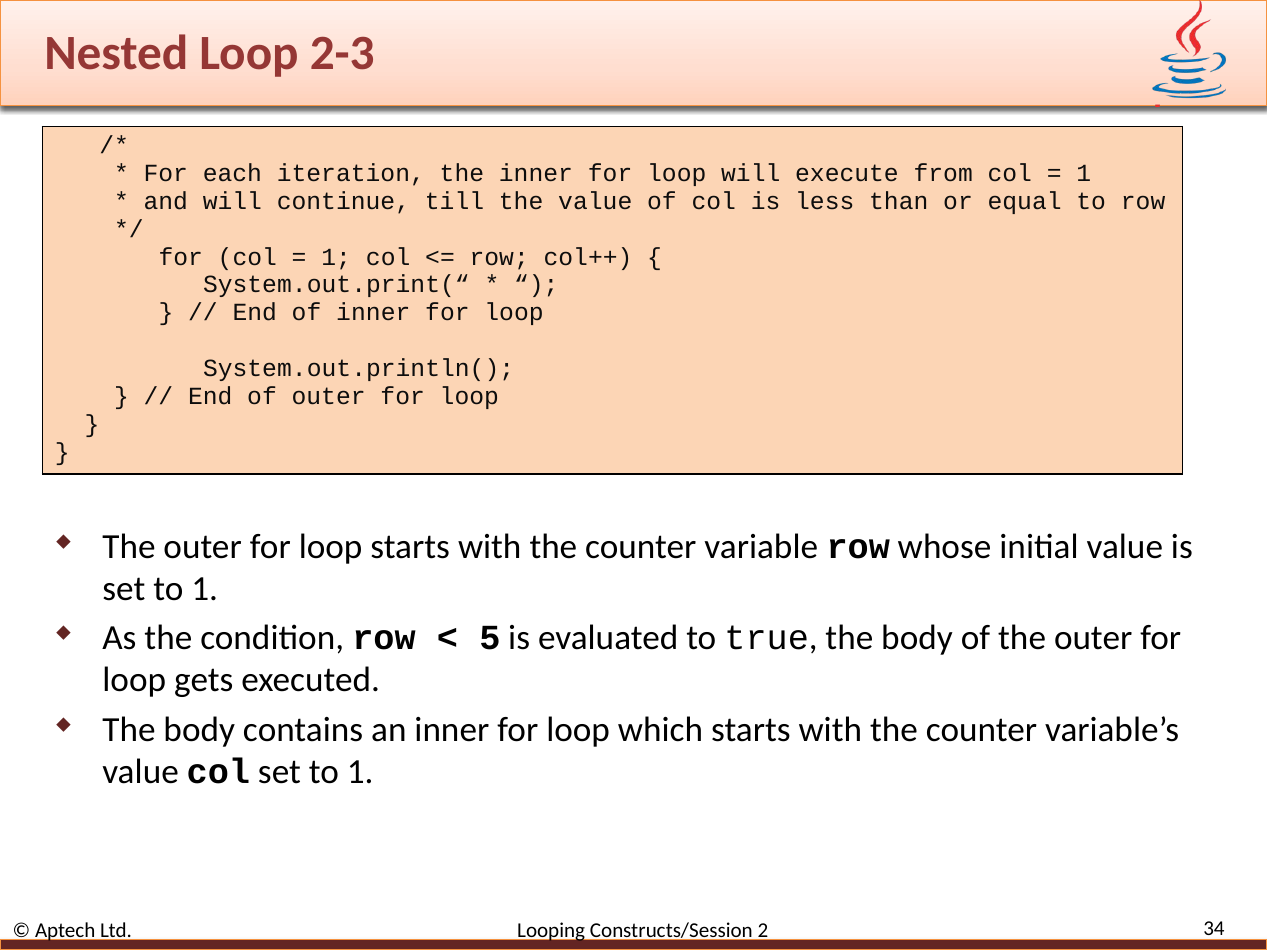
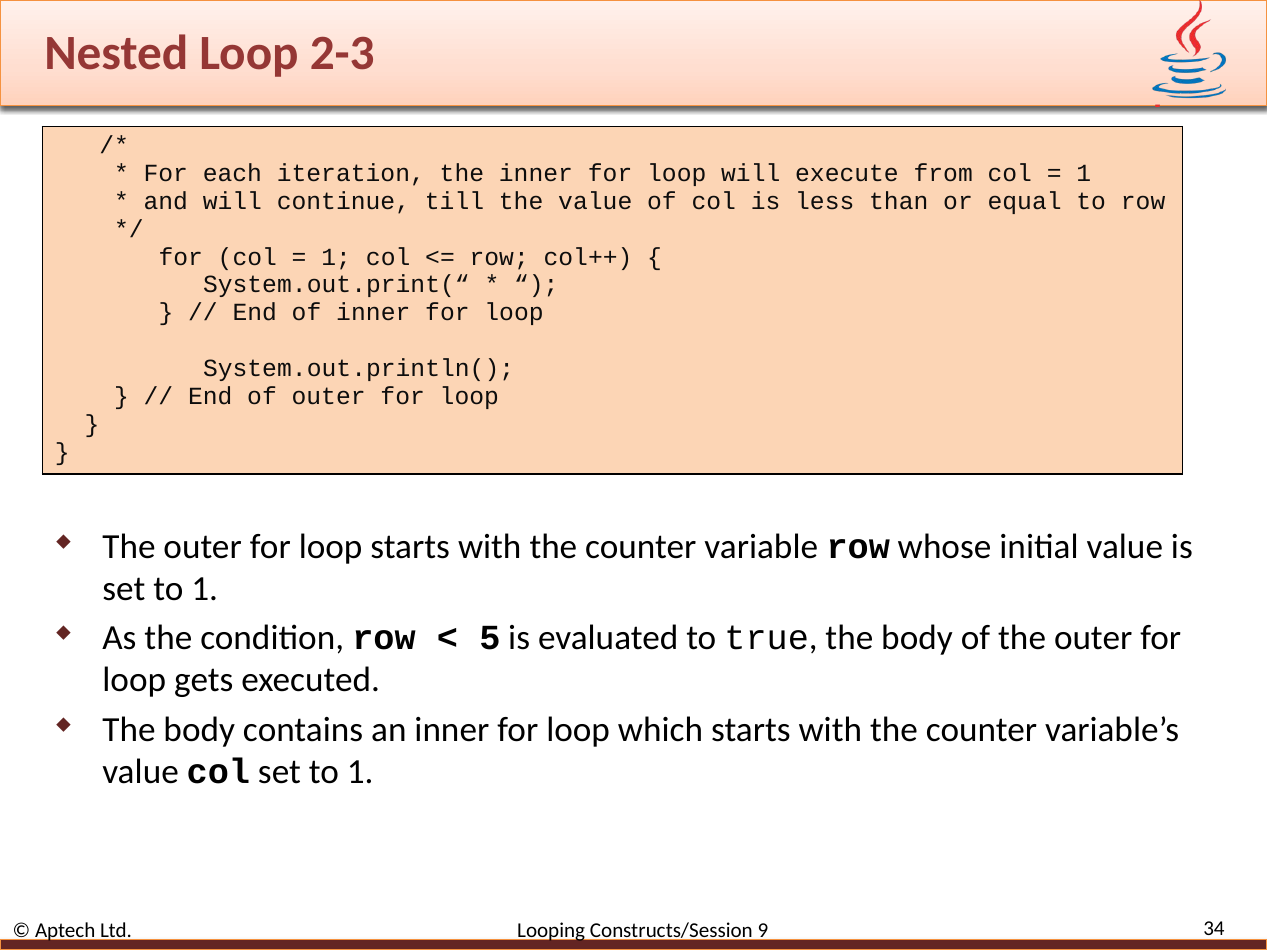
2: 2 -> 9 (763, 931)
